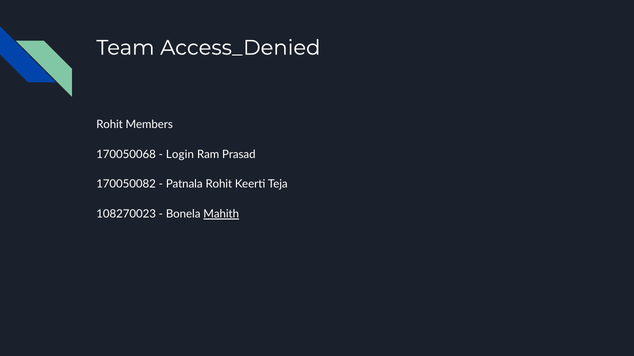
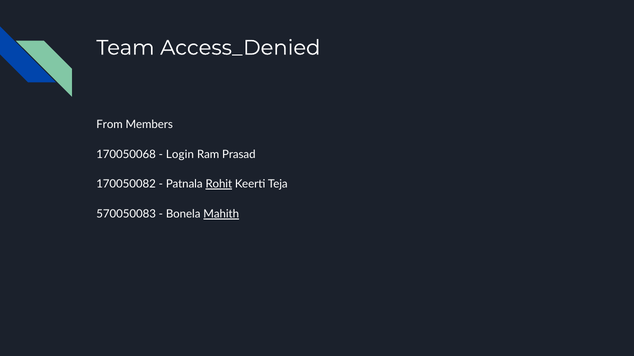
Rohit: Rohit -> From (110, 125)
Rohit underline: none -> present (219, 184)
108270023: 108270023 -> 570050083 (126, 214)
